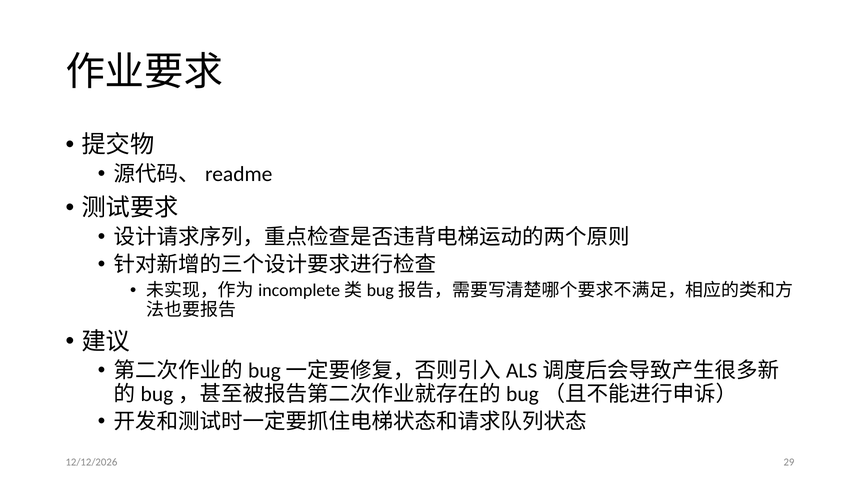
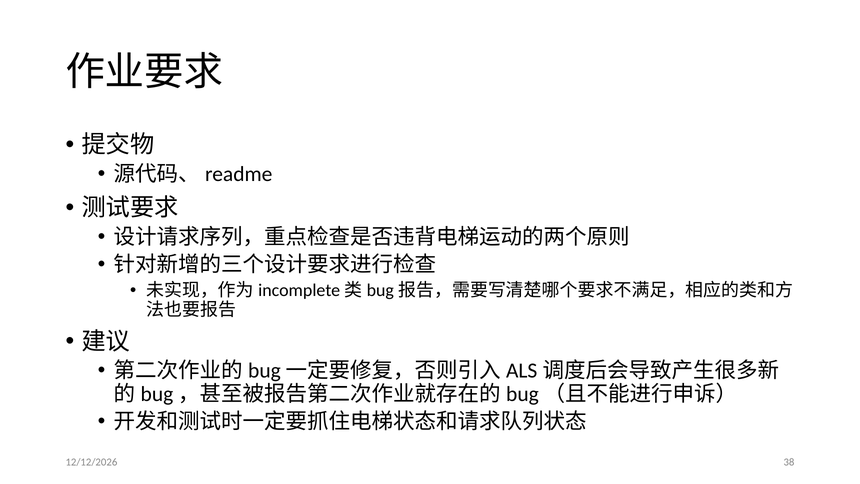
29: 29 -> 38 (789, 462)
